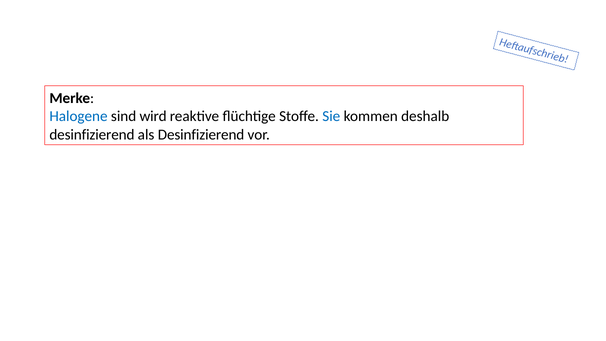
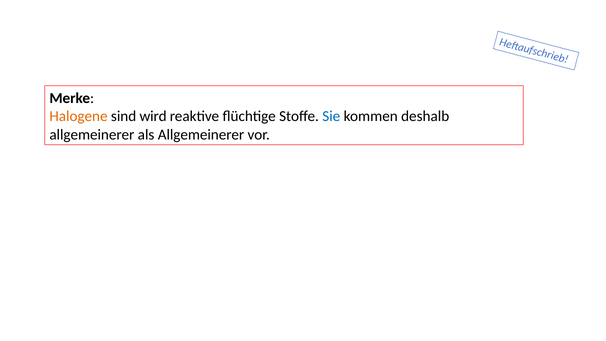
Halogene colour: blue -> orange (78, 116)
desinfizierend: desinfizierend -> allgemeinerer (92, 135)
als Desinfizierend: Desinfizierend -> Allgemeinerer (201, 135)
